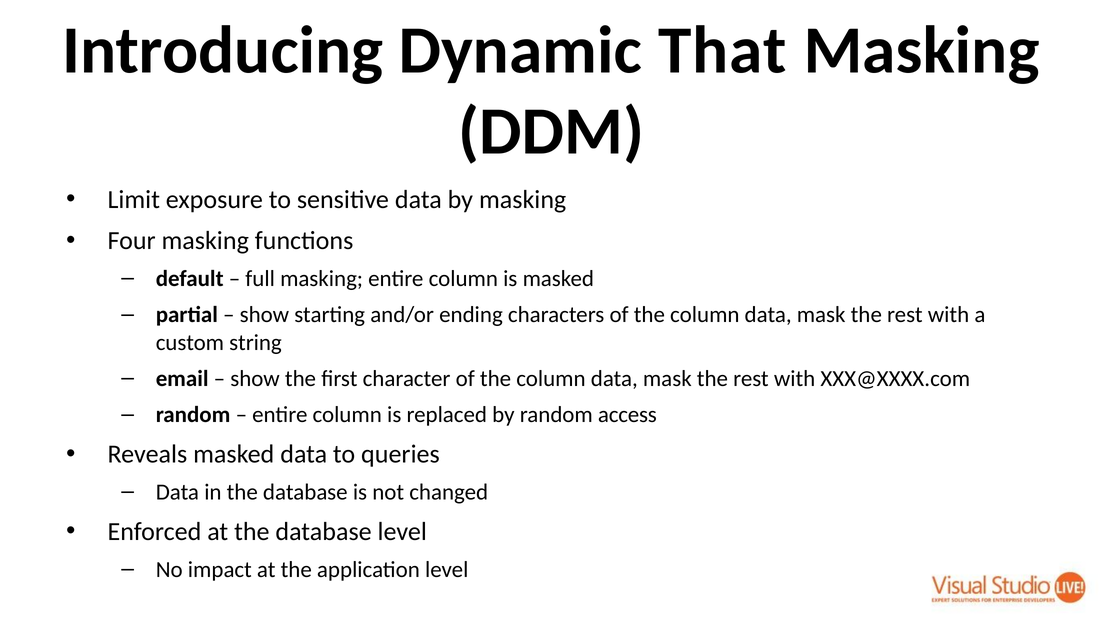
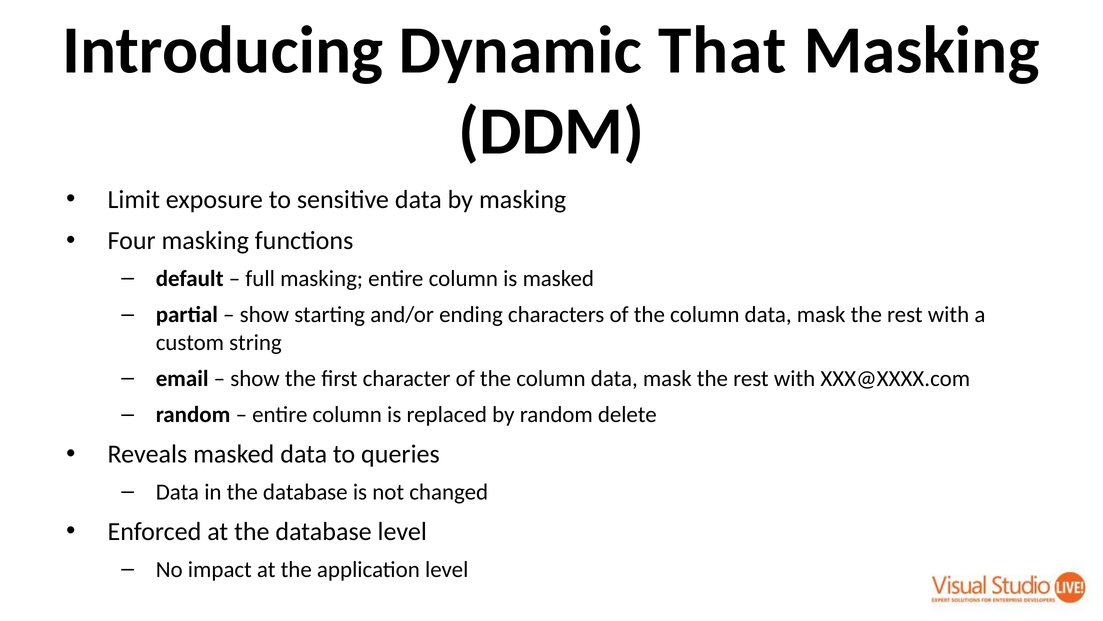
access: access -> delete (627, 414)
